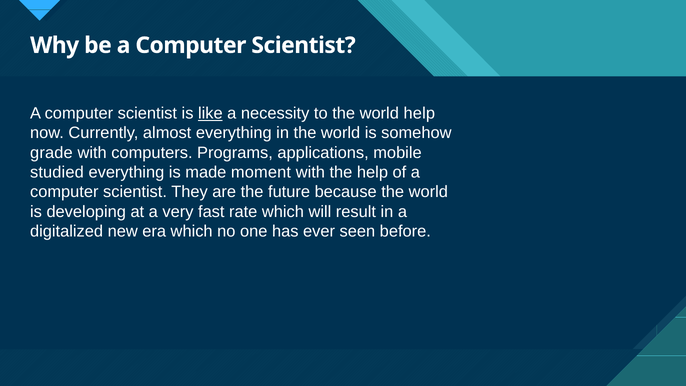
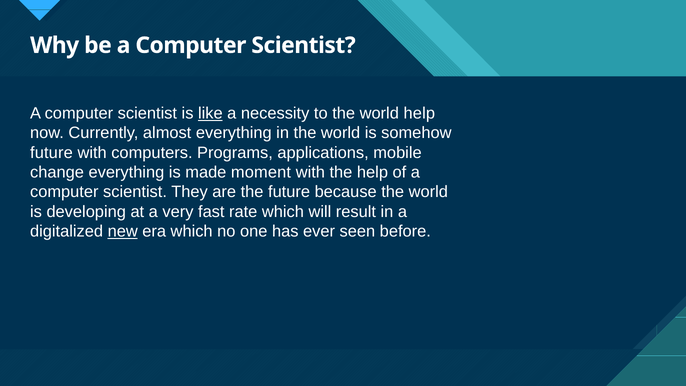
grade: grade -> future (51, 153)
studied: studied -> change (57, 172)
new underline: none -> present (123, 231)
